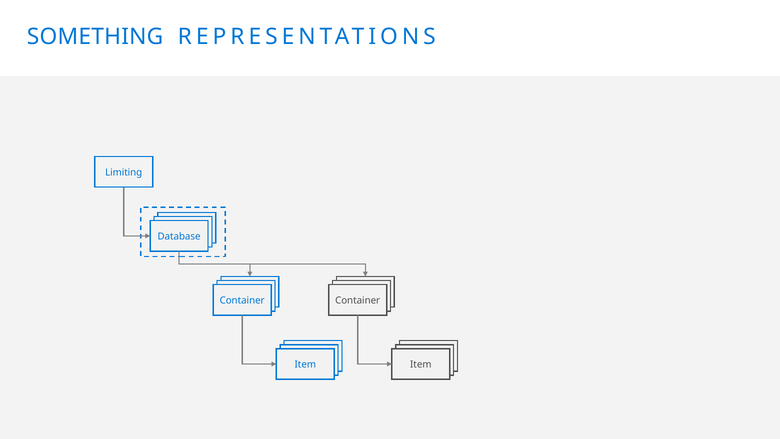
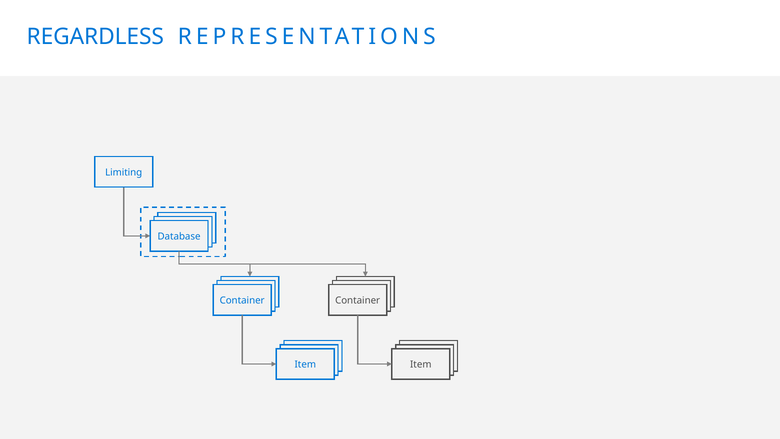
SOMETHING: SOMETHING -> REGARDLESS (95, 37)
